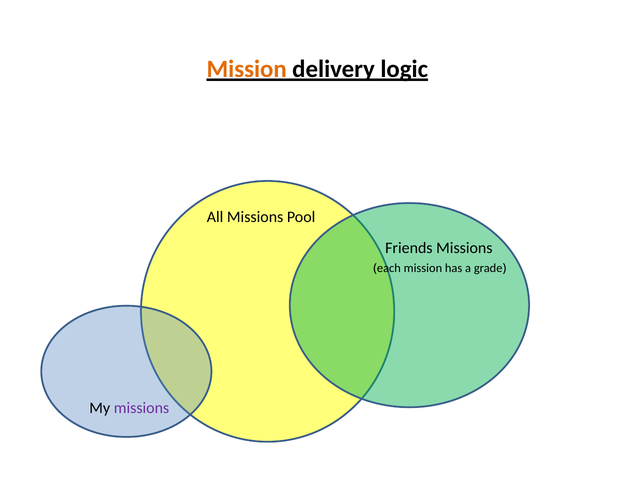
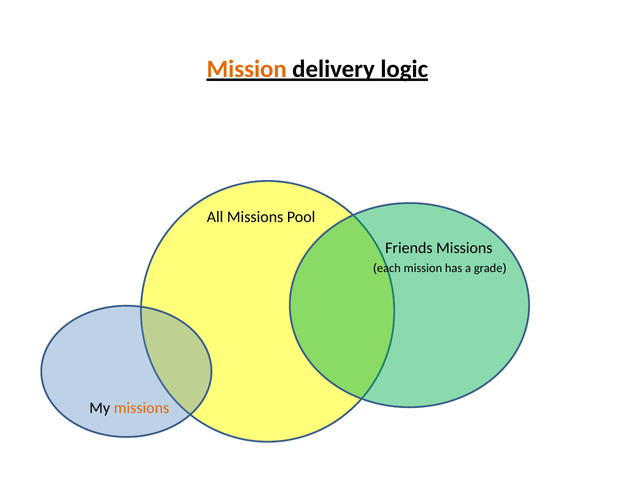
missions colour: purple -> orange (142, 408)
